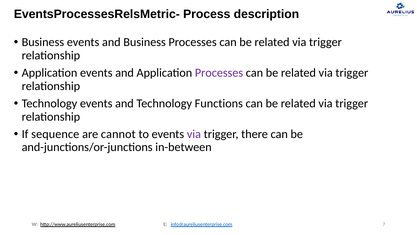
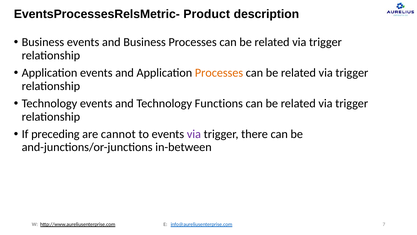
Process: Process -> Product (207, 14)
Processes colour: purple -> orange (219, 73)
sequence: sequence -> preceding (55, 134)
